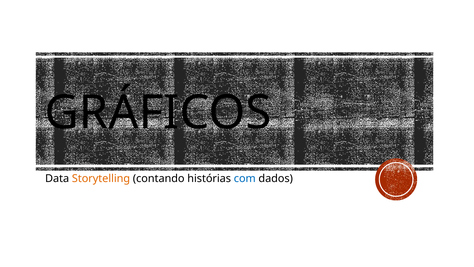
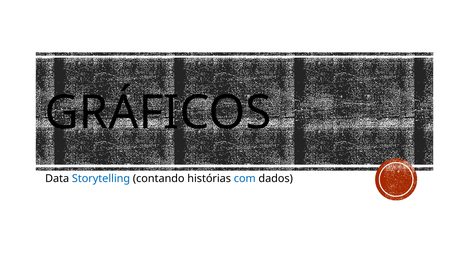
Storytelling colour: orange -> blue (101, 178)
